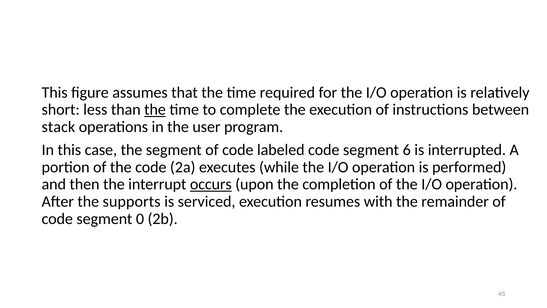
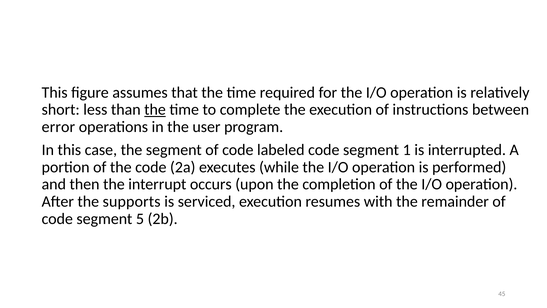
stack: stack -> error (58, 127)
6: 6 -> 1 (407, 150)
occurs underline: present -> none (211, 184)
0: 0 -> 5 (140, 219)
